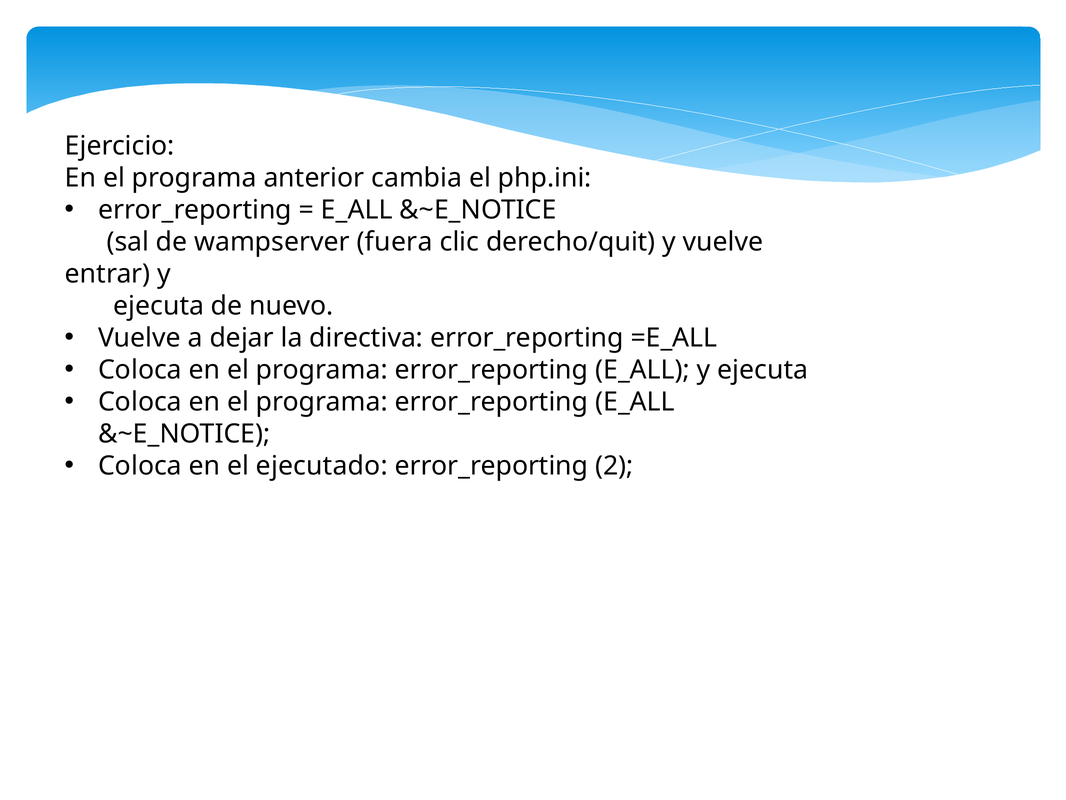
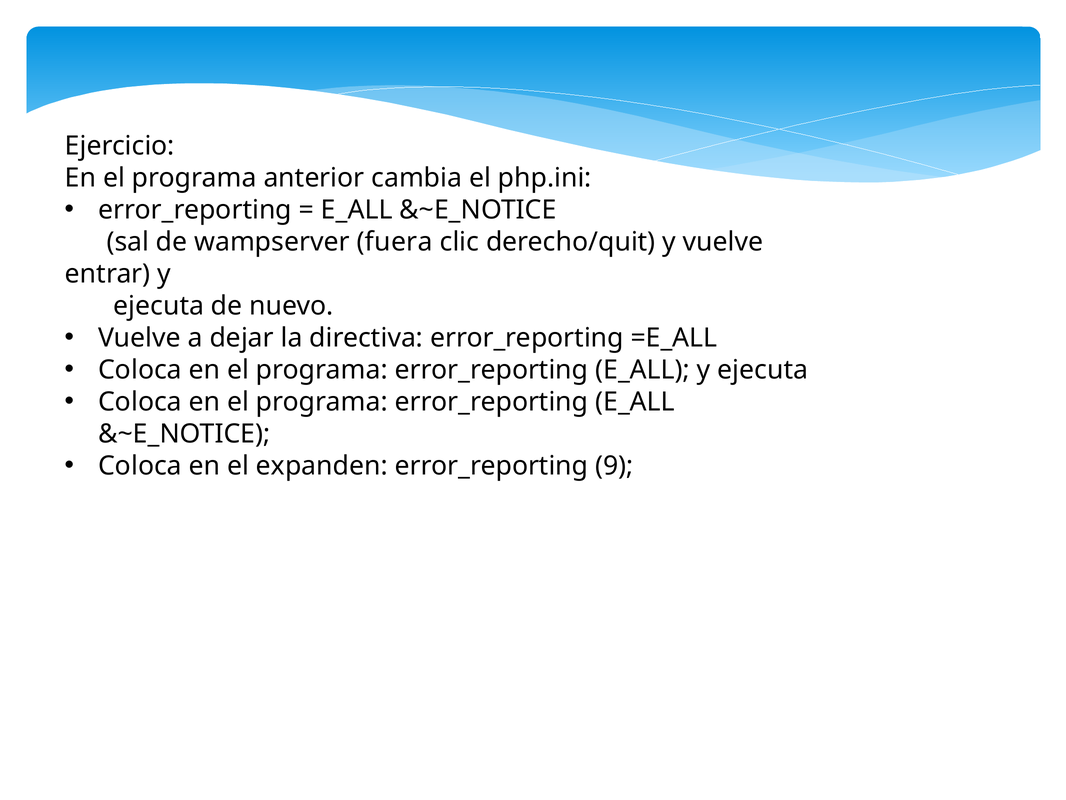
ejecutado: ejecutado -> expanden (322, 466)
2: 2 -> 9 (614, 466)
